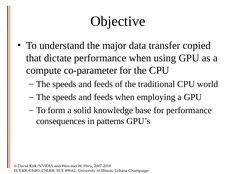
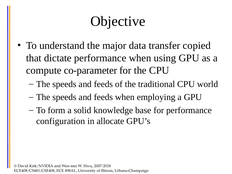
consequences: consequences -> configuration (61, 121)
patterns: patterns -> allocate (110, 121)
